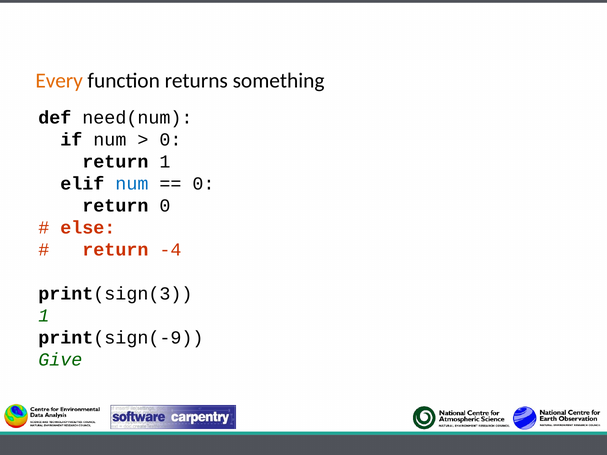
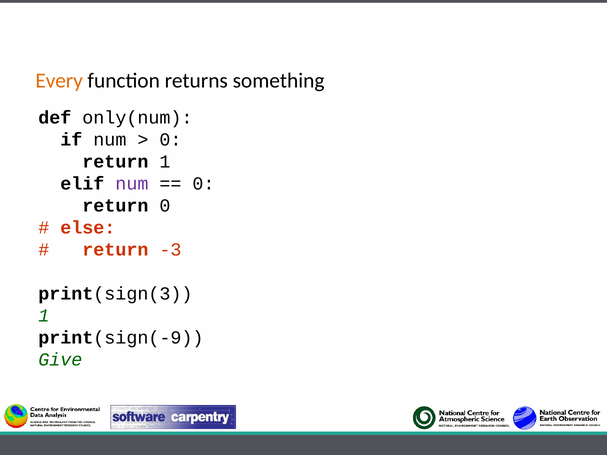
need(num: need(num -> only(num (137, 118)
num colour: blue -> purple (132, 184)
-4: -4 -> -3 (170, 250)
